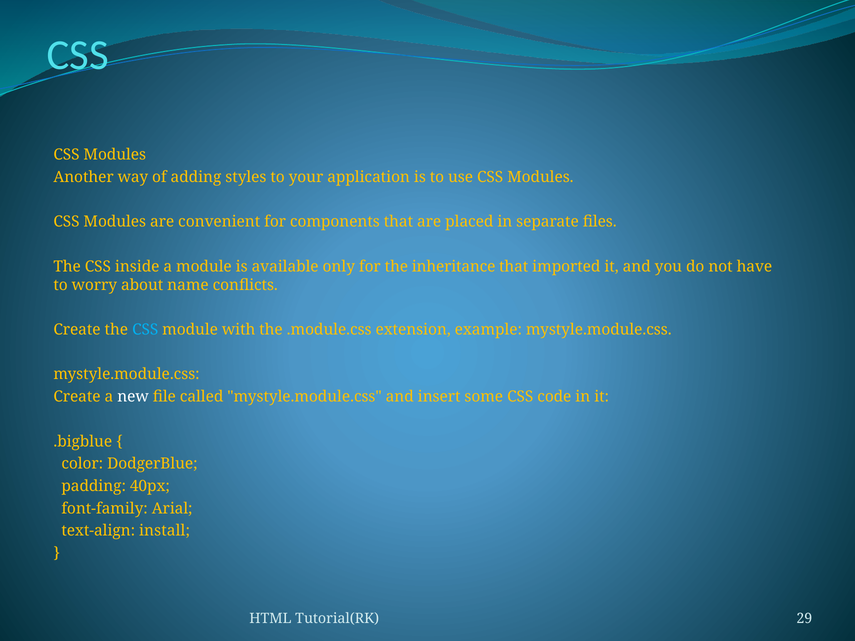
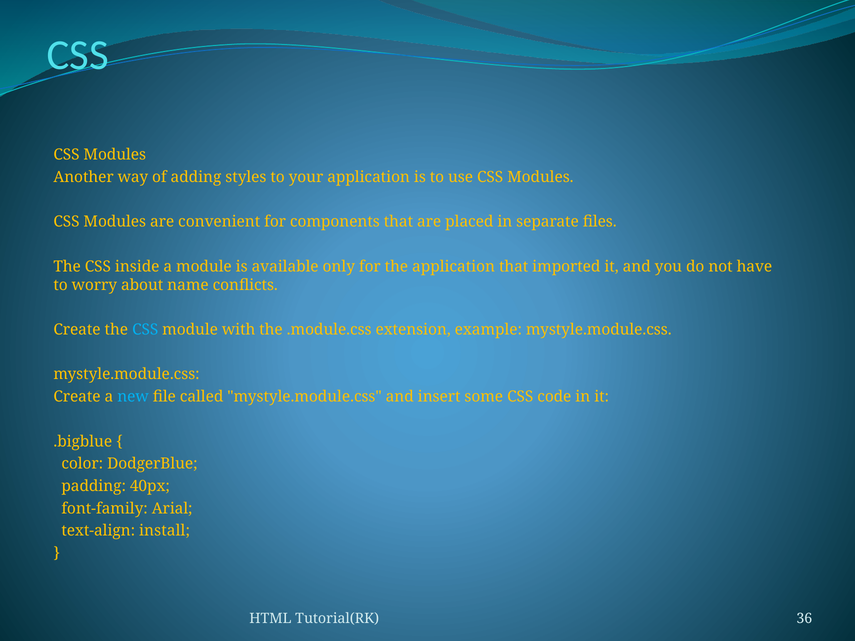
the inheritance: inheritance -> application (454, 267)
new colour: white -> light blue (133, 397)
29: 29 -> 36 (804, 619)
